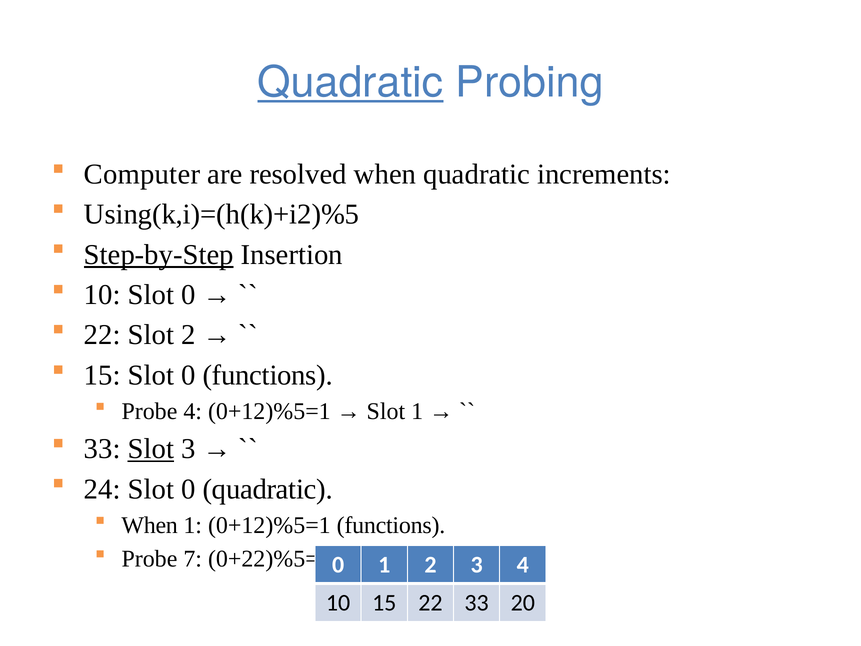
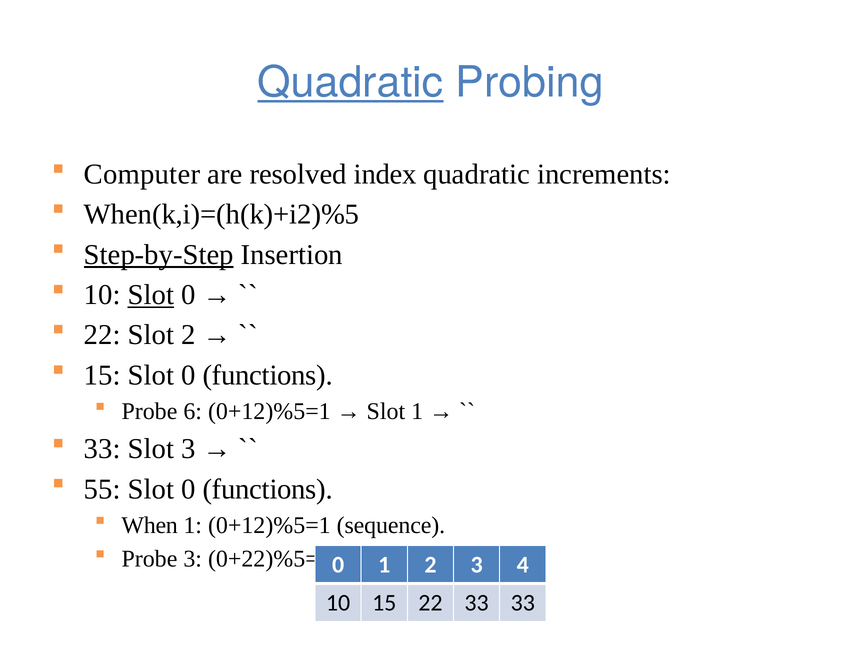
resolved when: when -> index (385, 174)
Using(k,i)=(h(k)+i2)%5: Using(k,i)=(h(k)+i2)%5 -> When(k,i)=(h(k)+i2)%5 (222, 214)
Slot underline: none -> present (151, 295)
Probe 4: 4 -> 6 (193, 411)
Slot underline: present -> none (151, 449)
24: 24 -> 55 (102, 489)
quadratic: quadratic -> functions (268, 489)
0+12)%5=1 functions: functions -> sequence (391, 525)
Probe 7: 7 -> 3 (193, 558)
33 20: 20 -> 33 (523, 602)
